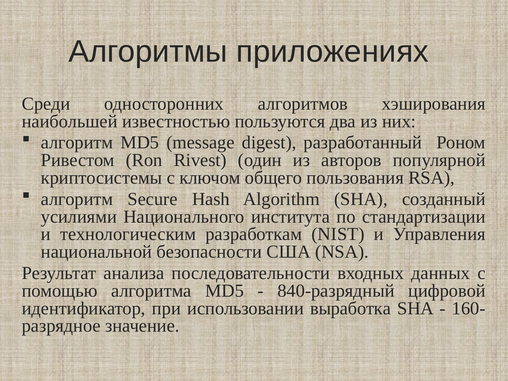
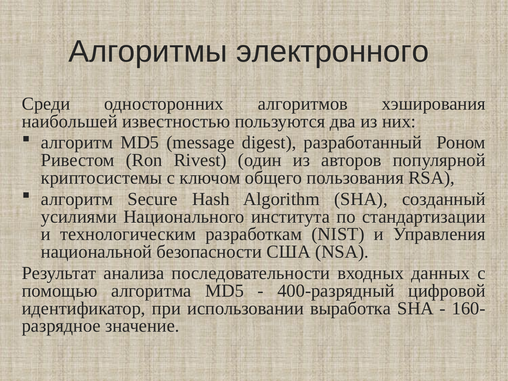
приложениях: приложениях -> электронного (333, 52)
840-разрядный: 840-разрядный -> 400-разрядный (336, 291)
